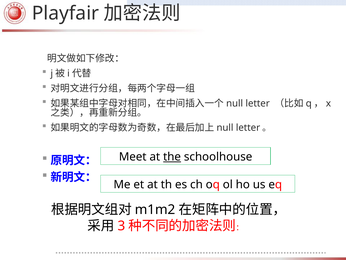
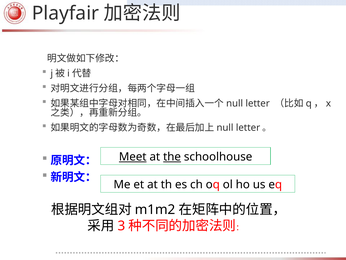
Meet underline: none -> present (133, 157)
